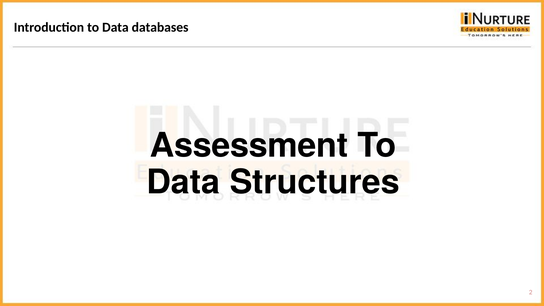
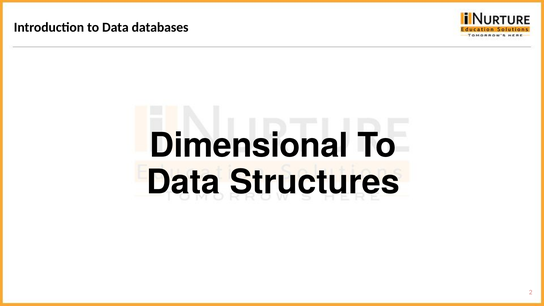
Assessment: Assessment -> Dimensional (249, 146)
